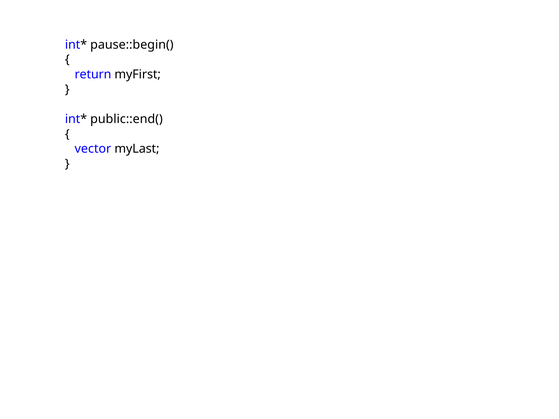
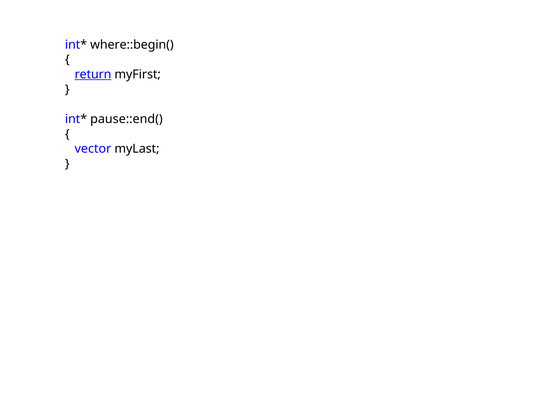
pause::begin(: pause::begin( -> where::begin( (132, 45)
return underline: none -> present (93, 74)
public::end(: public::end( -> pause::end( (126, 119)
